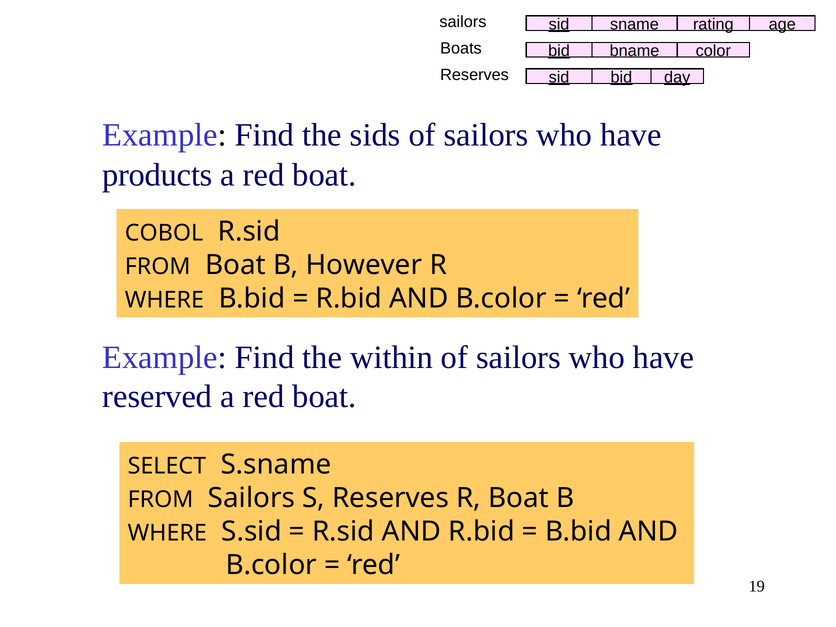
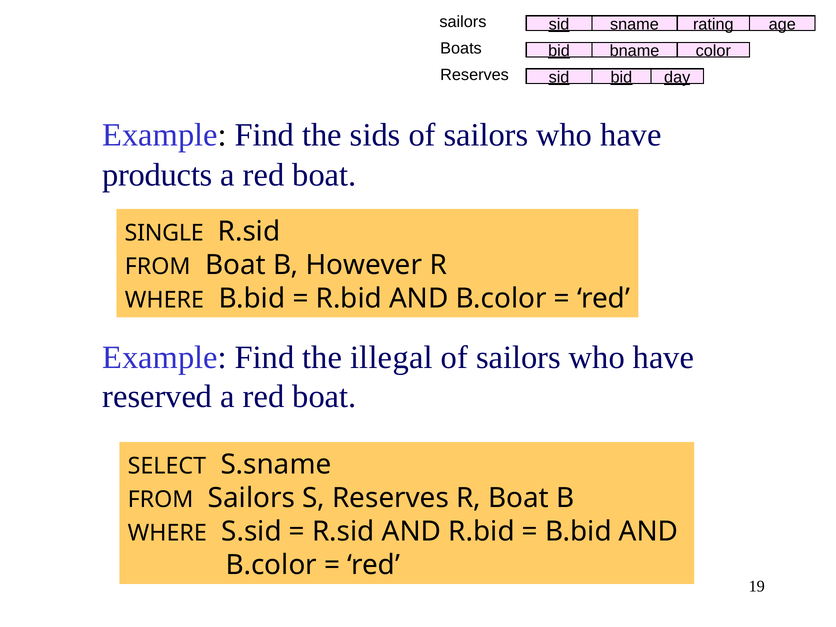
COBOL: COBOL -> SINGLE (164, 233)
within: within -> illegal (391, 357)
